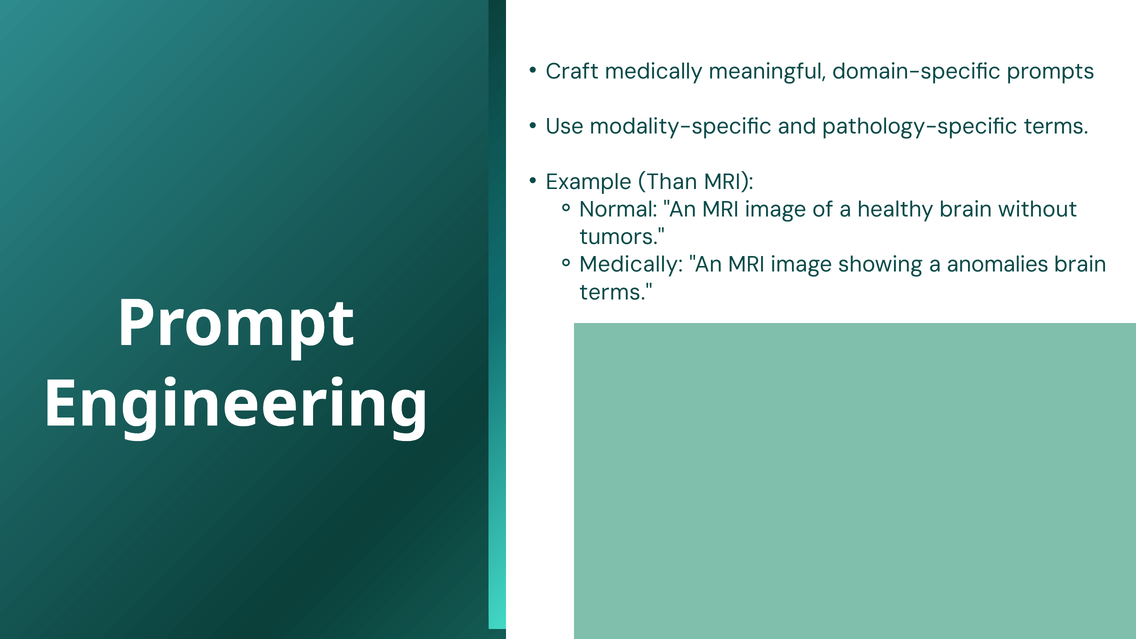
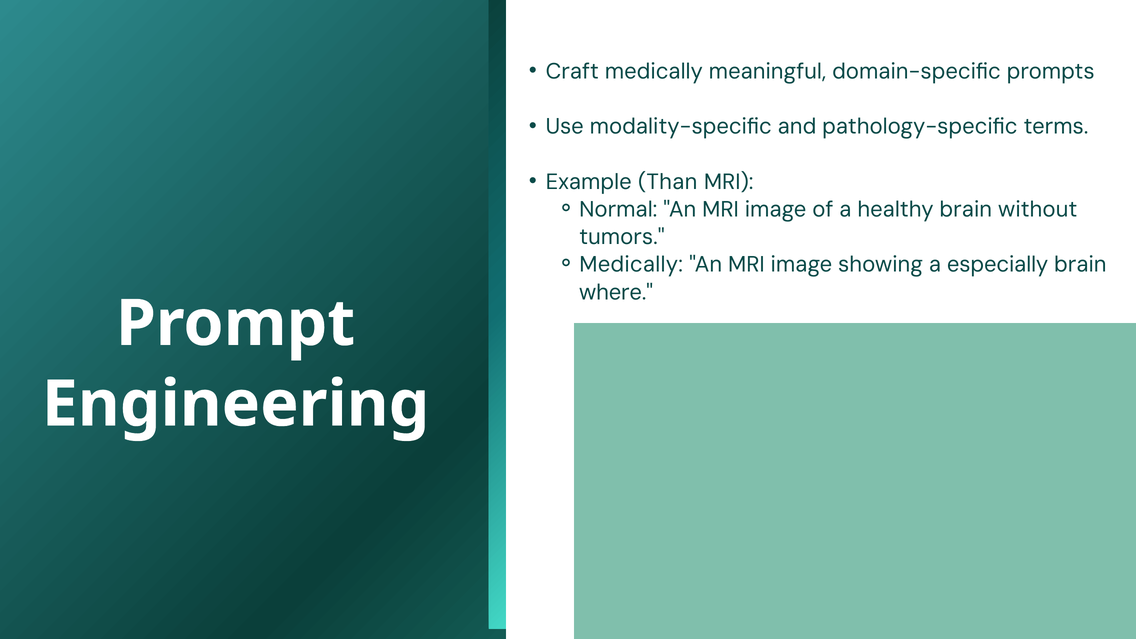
anomalies: anomalies -> especially (998, 265)
terms: terms -> where (616, 292)
